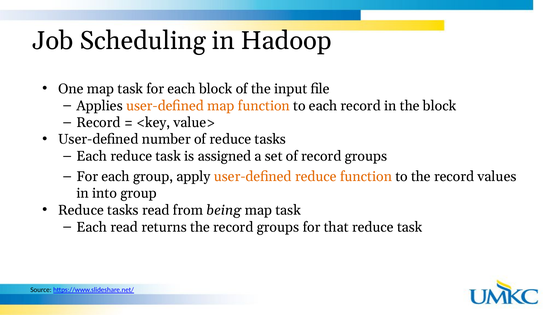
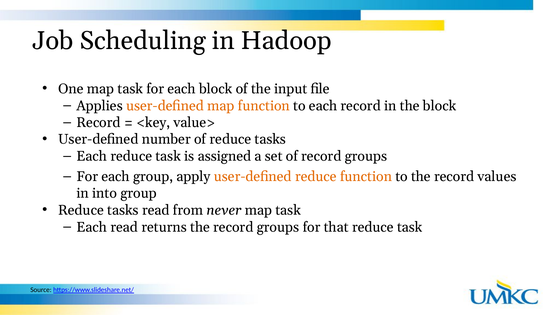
being: being -> never (224, 210)
